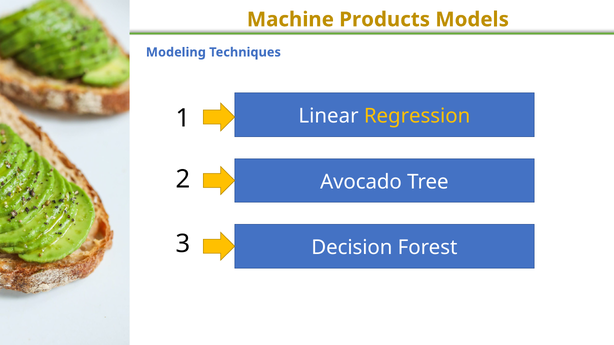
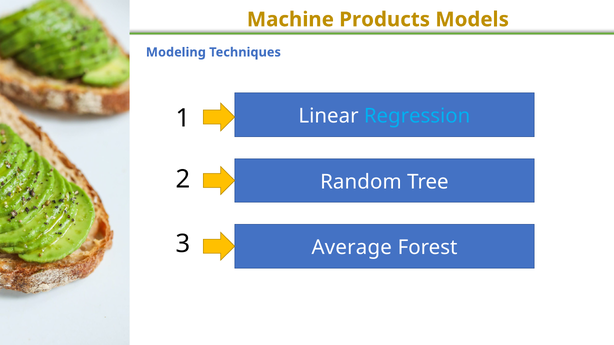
Regression colour: yellow -> light blue (417, 116)
Avocado: Avocado -> Random (361, 182)
Decision: Decision -> Average (352, 248)
